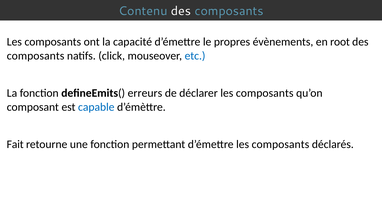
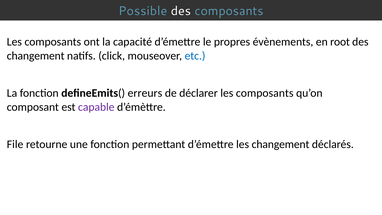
Contenu: Contenu -> Possible (143, 11)
composants: composants -> changement (36, 56)
capable colour: blue -> purple (96, 107)
Fait: Fait -> File (15, 144)
d’émettre les composants: composants -> changement (281, 144)
